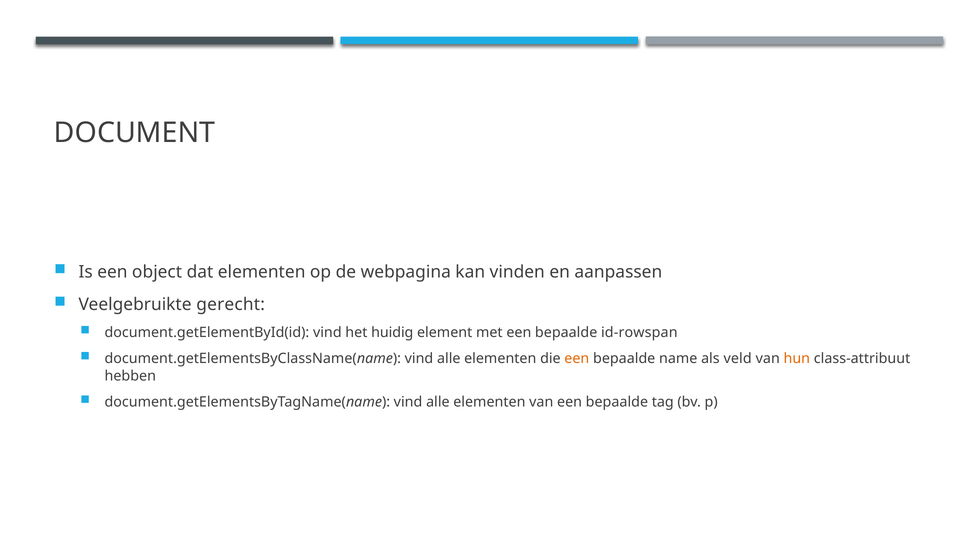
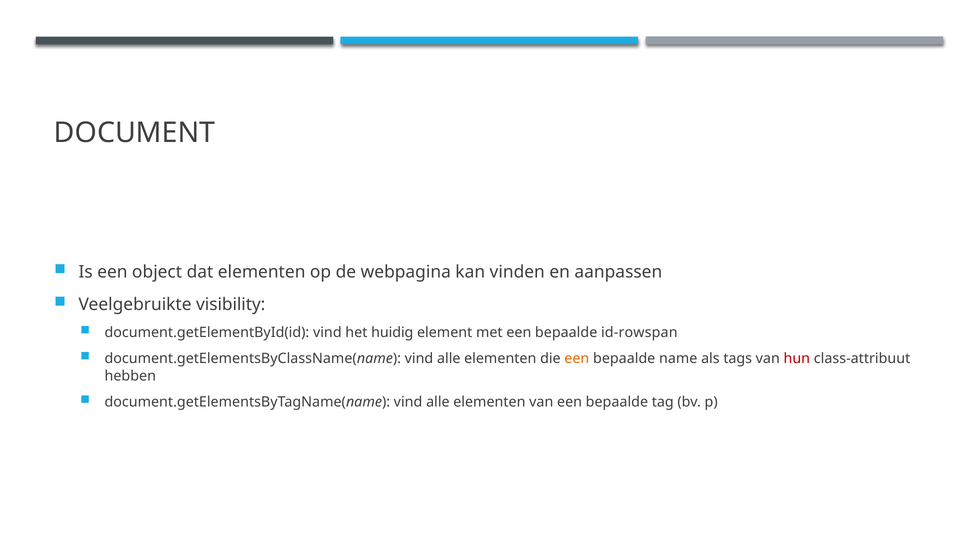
gerecht: gerecht -> visibility (231, 305)
veld: veld -> tags (738, 358)
hun colour: orange -> red (797, 358)
